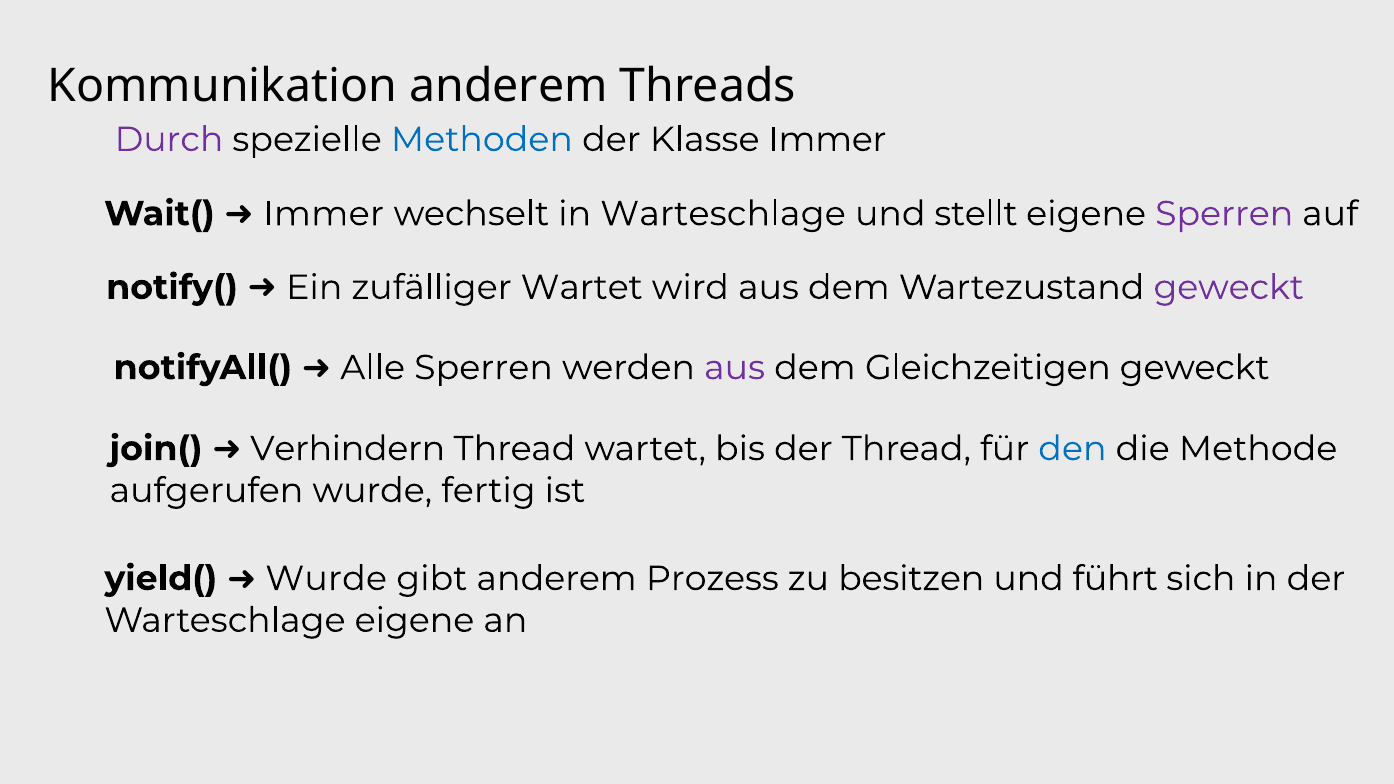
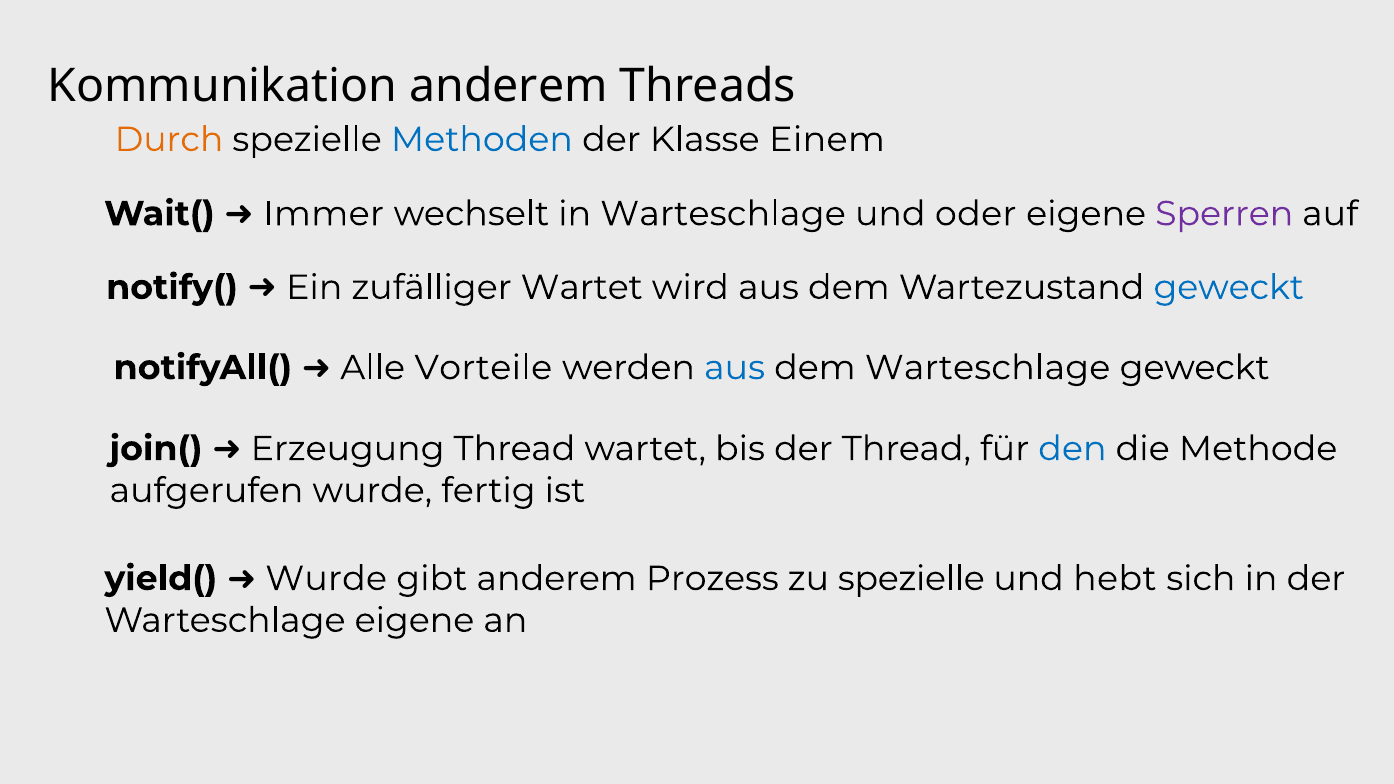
Durch colour: purple -> orange (169, 140)
Klasse Immer: Immer -> Einem (827, 140)
stellt: stellt -> oder (976, 214)
geweckt colour: purple -> blue (1229, 287)
Alle Sperren: Sperren -> Vorteile (483, 368)
aus colour: purple -> blue (735, 368)
dem Gleichzeitigen: Gleichzeitigen -> Warteschlage (988, 368)
Verhindern: Verhindern -> Erzeugung (348, 449)
zu besitzen: besitzen -> spezielle (911, 579)
führt: führt -> hebt (1115, 579)
